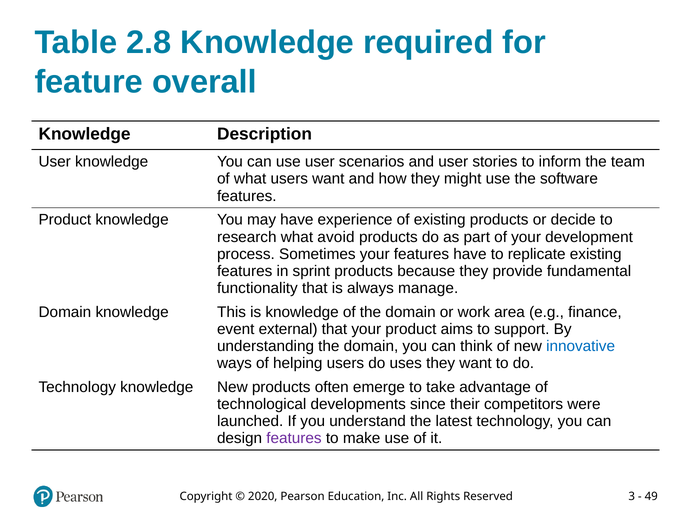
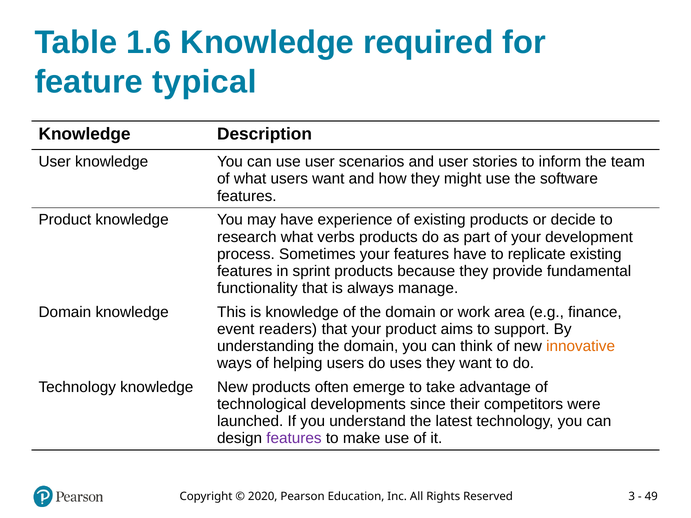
2.8: 2.8 -> 1.6 (149, 43)
overall: overall -> typical (204, 82)
avoid: avoid -> verbs (336, 237)
external: external -> readers (288, 329)
innovative colour: blue -> orange (581, 346)
